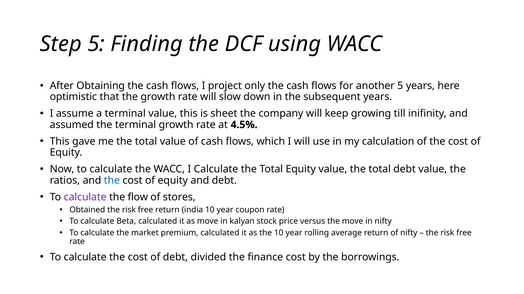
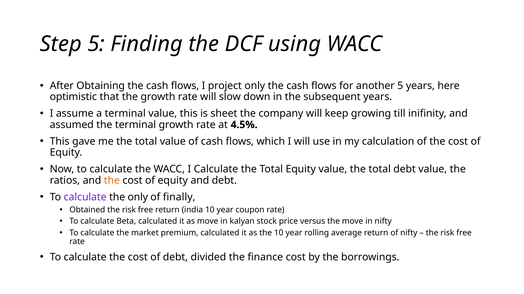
the colour: blue -> orange (112, 181)
the flow: flow -> only (138, 197)
stores: stores -> finally (179, 197)
